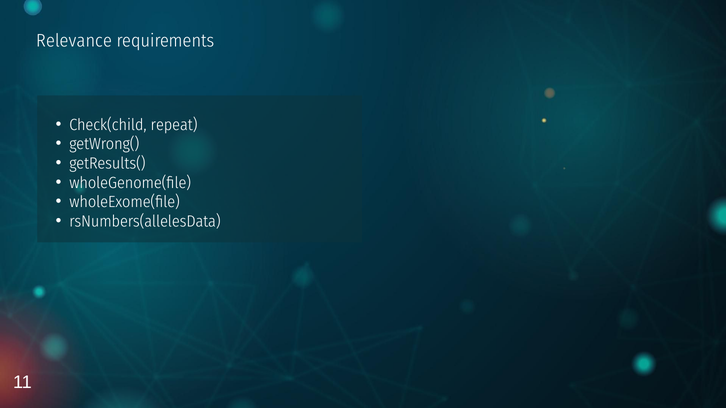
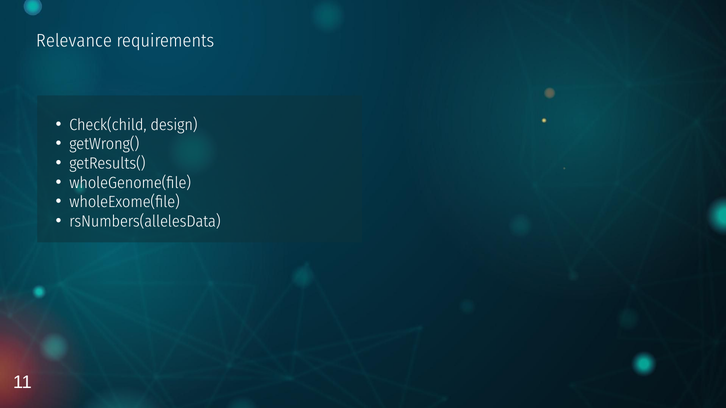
repeat: repeat -> design (174, 125)
